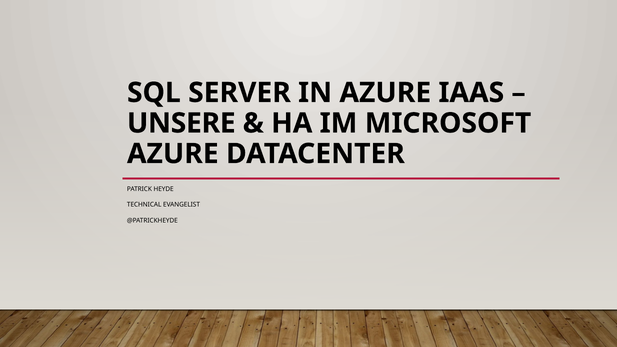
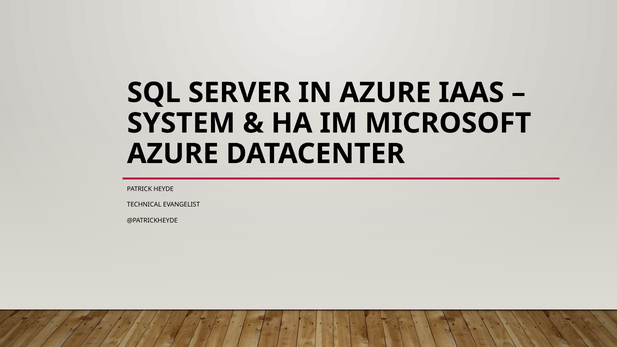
UNSERE: UNSERE -> SYSTEM (181, 123)
